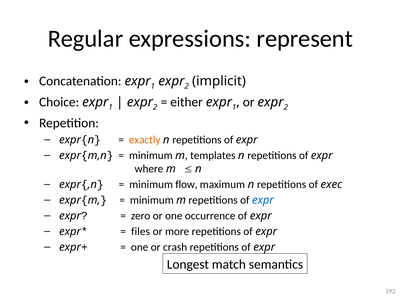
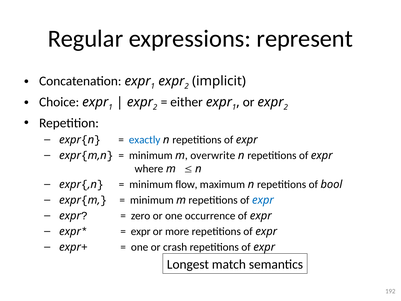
exactly colour: orange -> blue (145, 140)
templates: templates -> overwrite (213, 155)
exec: exec -> bool (331, 184)
files: files -> expr (141, 231)
